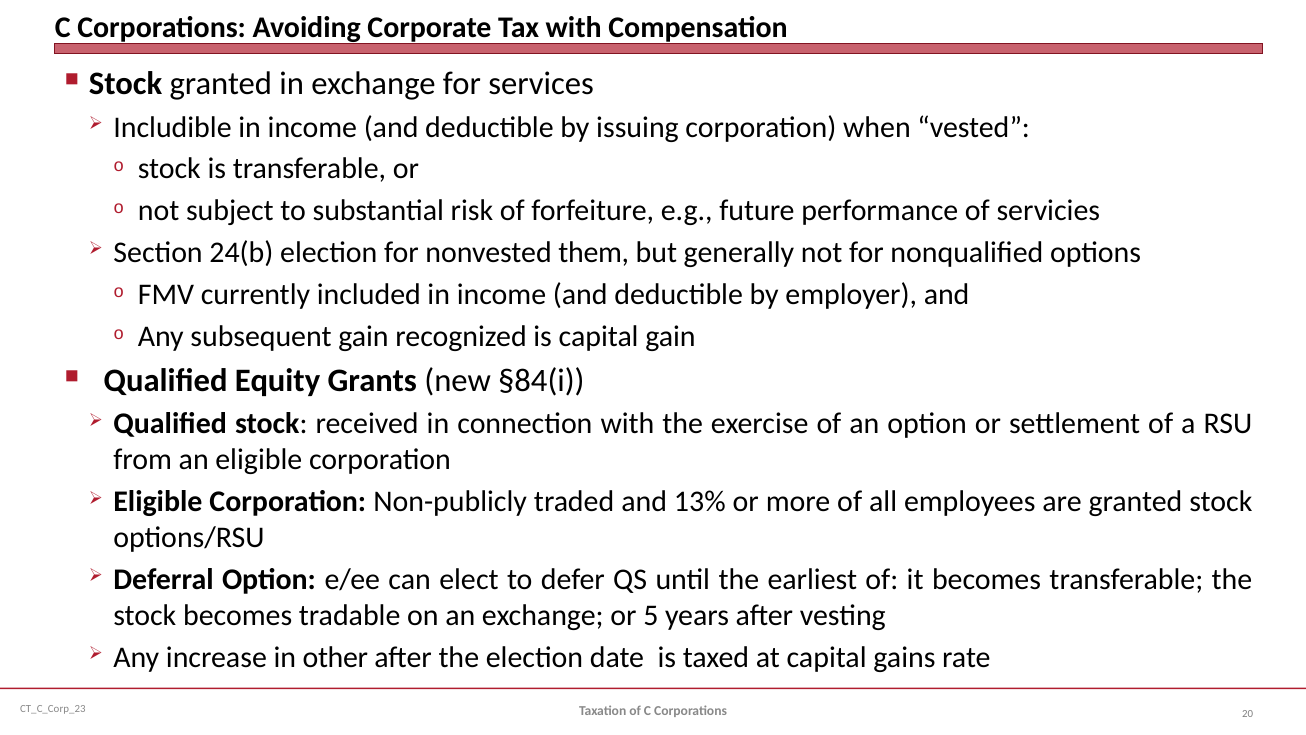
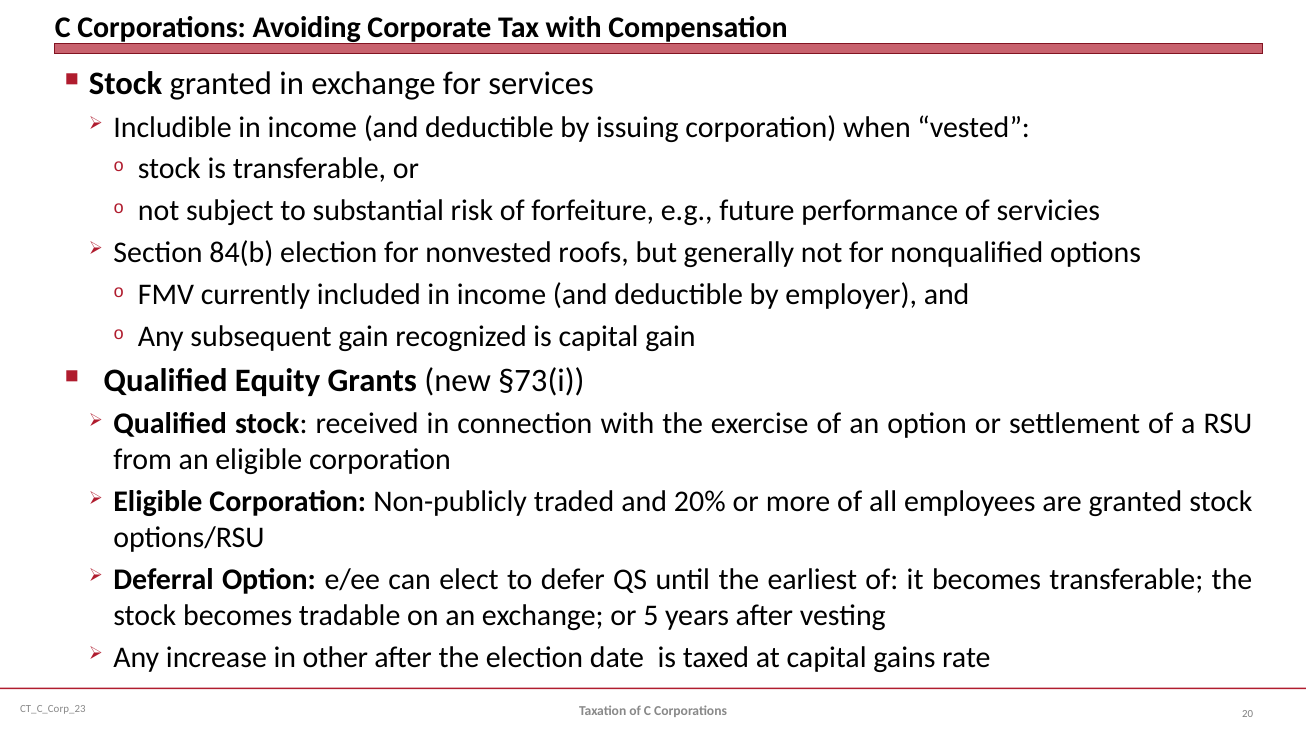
24(b: 24(b -> 84(b (241, 253)
them: them -> roofs (594, 253)
§84(i: §84(i -> §73(i (541, 381)
13%: 13% -> 20% (700, 502)
